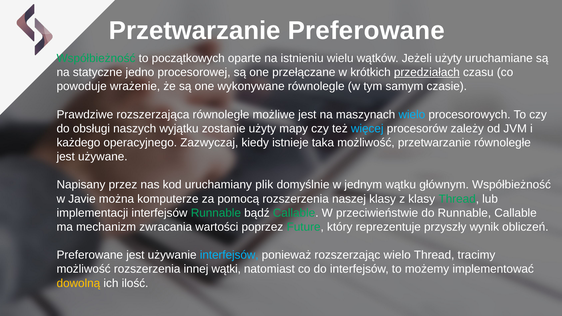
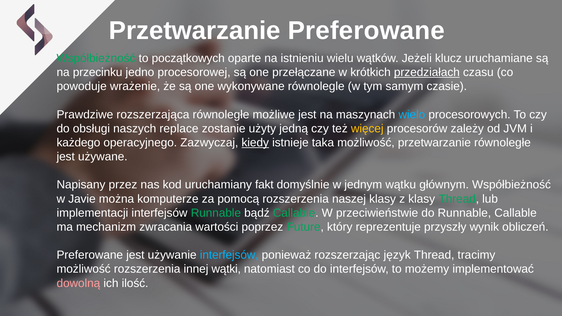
Jeżeli użyty: użyty -> klucz (448, 58)
statyczne: statyczne -> przecinku (98, 72)
wyjątku: wyjątku -> replace (179, 129)
mapy: mapy -> jedną (294, 129)
więcej colour: light blue -> yellow (367, 129)
kiedy underline: none -> present (255, 143)
plik: plik -> fakt (264, 185)
rozszerzając wielo: wielo -> język (397, 255)
dowolną colour: yellow -> pink (78, 283)
